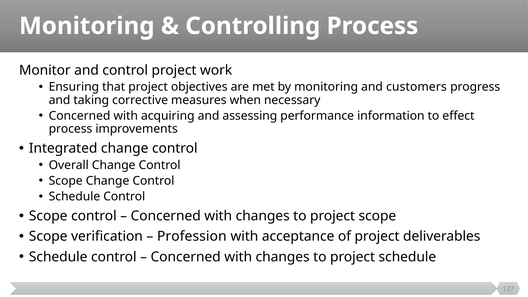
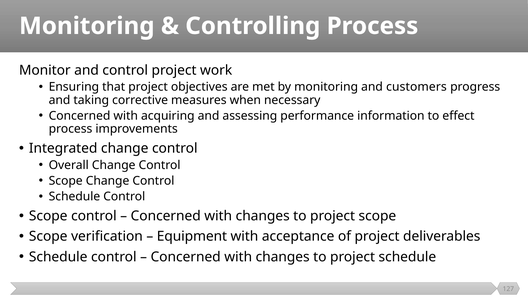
Profession: Profession -> Equipment (192, 236)
